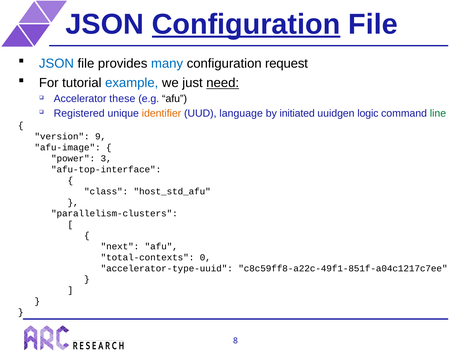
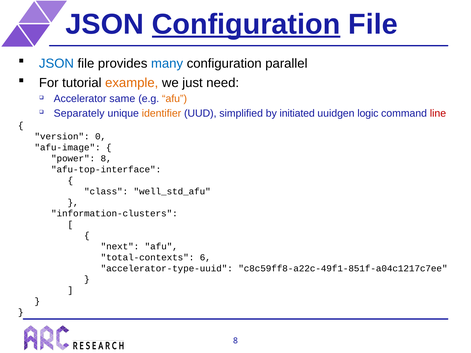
request: request -> parallel (286, 63)
example colour: blue -> orange (132, 83)
need underline: present -> none (223, 83)
these: these -> same (122, 99)
afu colour: black -> orange (175, 99)
Registered: Registered -> Separately (79, 113)
language: language -> simplified (241, 113)
line colour: green -> red (438, 113)
9: 9 -> 0 (101, 137)
power 3: 3 -> 8 (106, 159)
host_std_afu: host_std_afu -> well_std_afu (172, 192)
parallelism-clusters: parallelism-clusters -> information-clusters (114, 214)
0: 0 -> 6 (205, 258)
